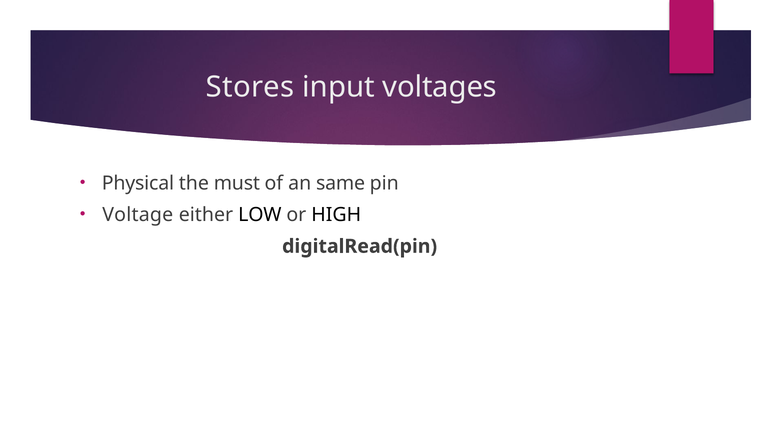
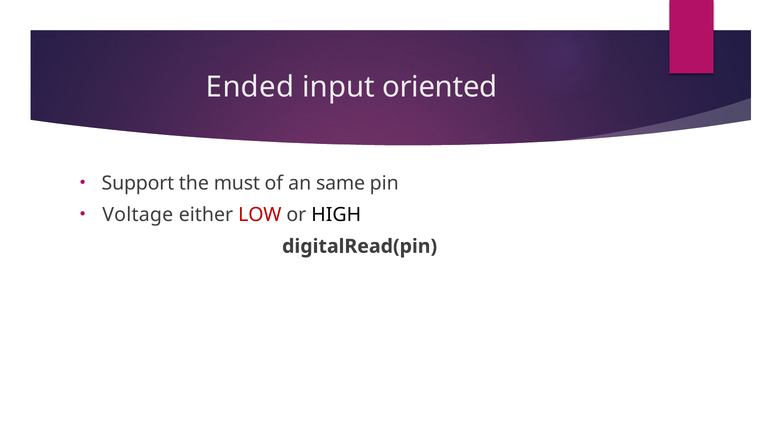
Stores: Stores -> Ended (250, 87)
voltages: voltages -> oriented (440, 87)
Physical: Physical -> Support (138, 183)
LOW colour: black -> red (260, 215)
